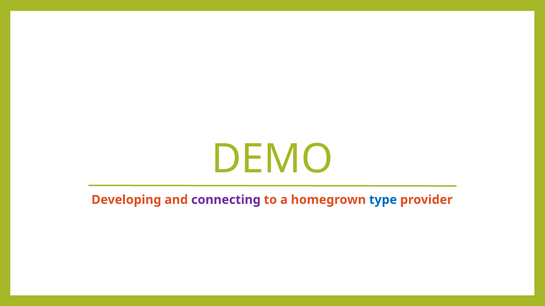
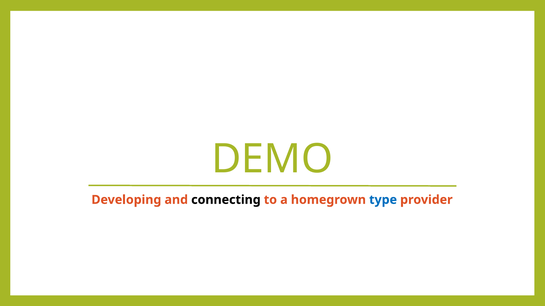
connecting colour: purple -> black (226, 200)
